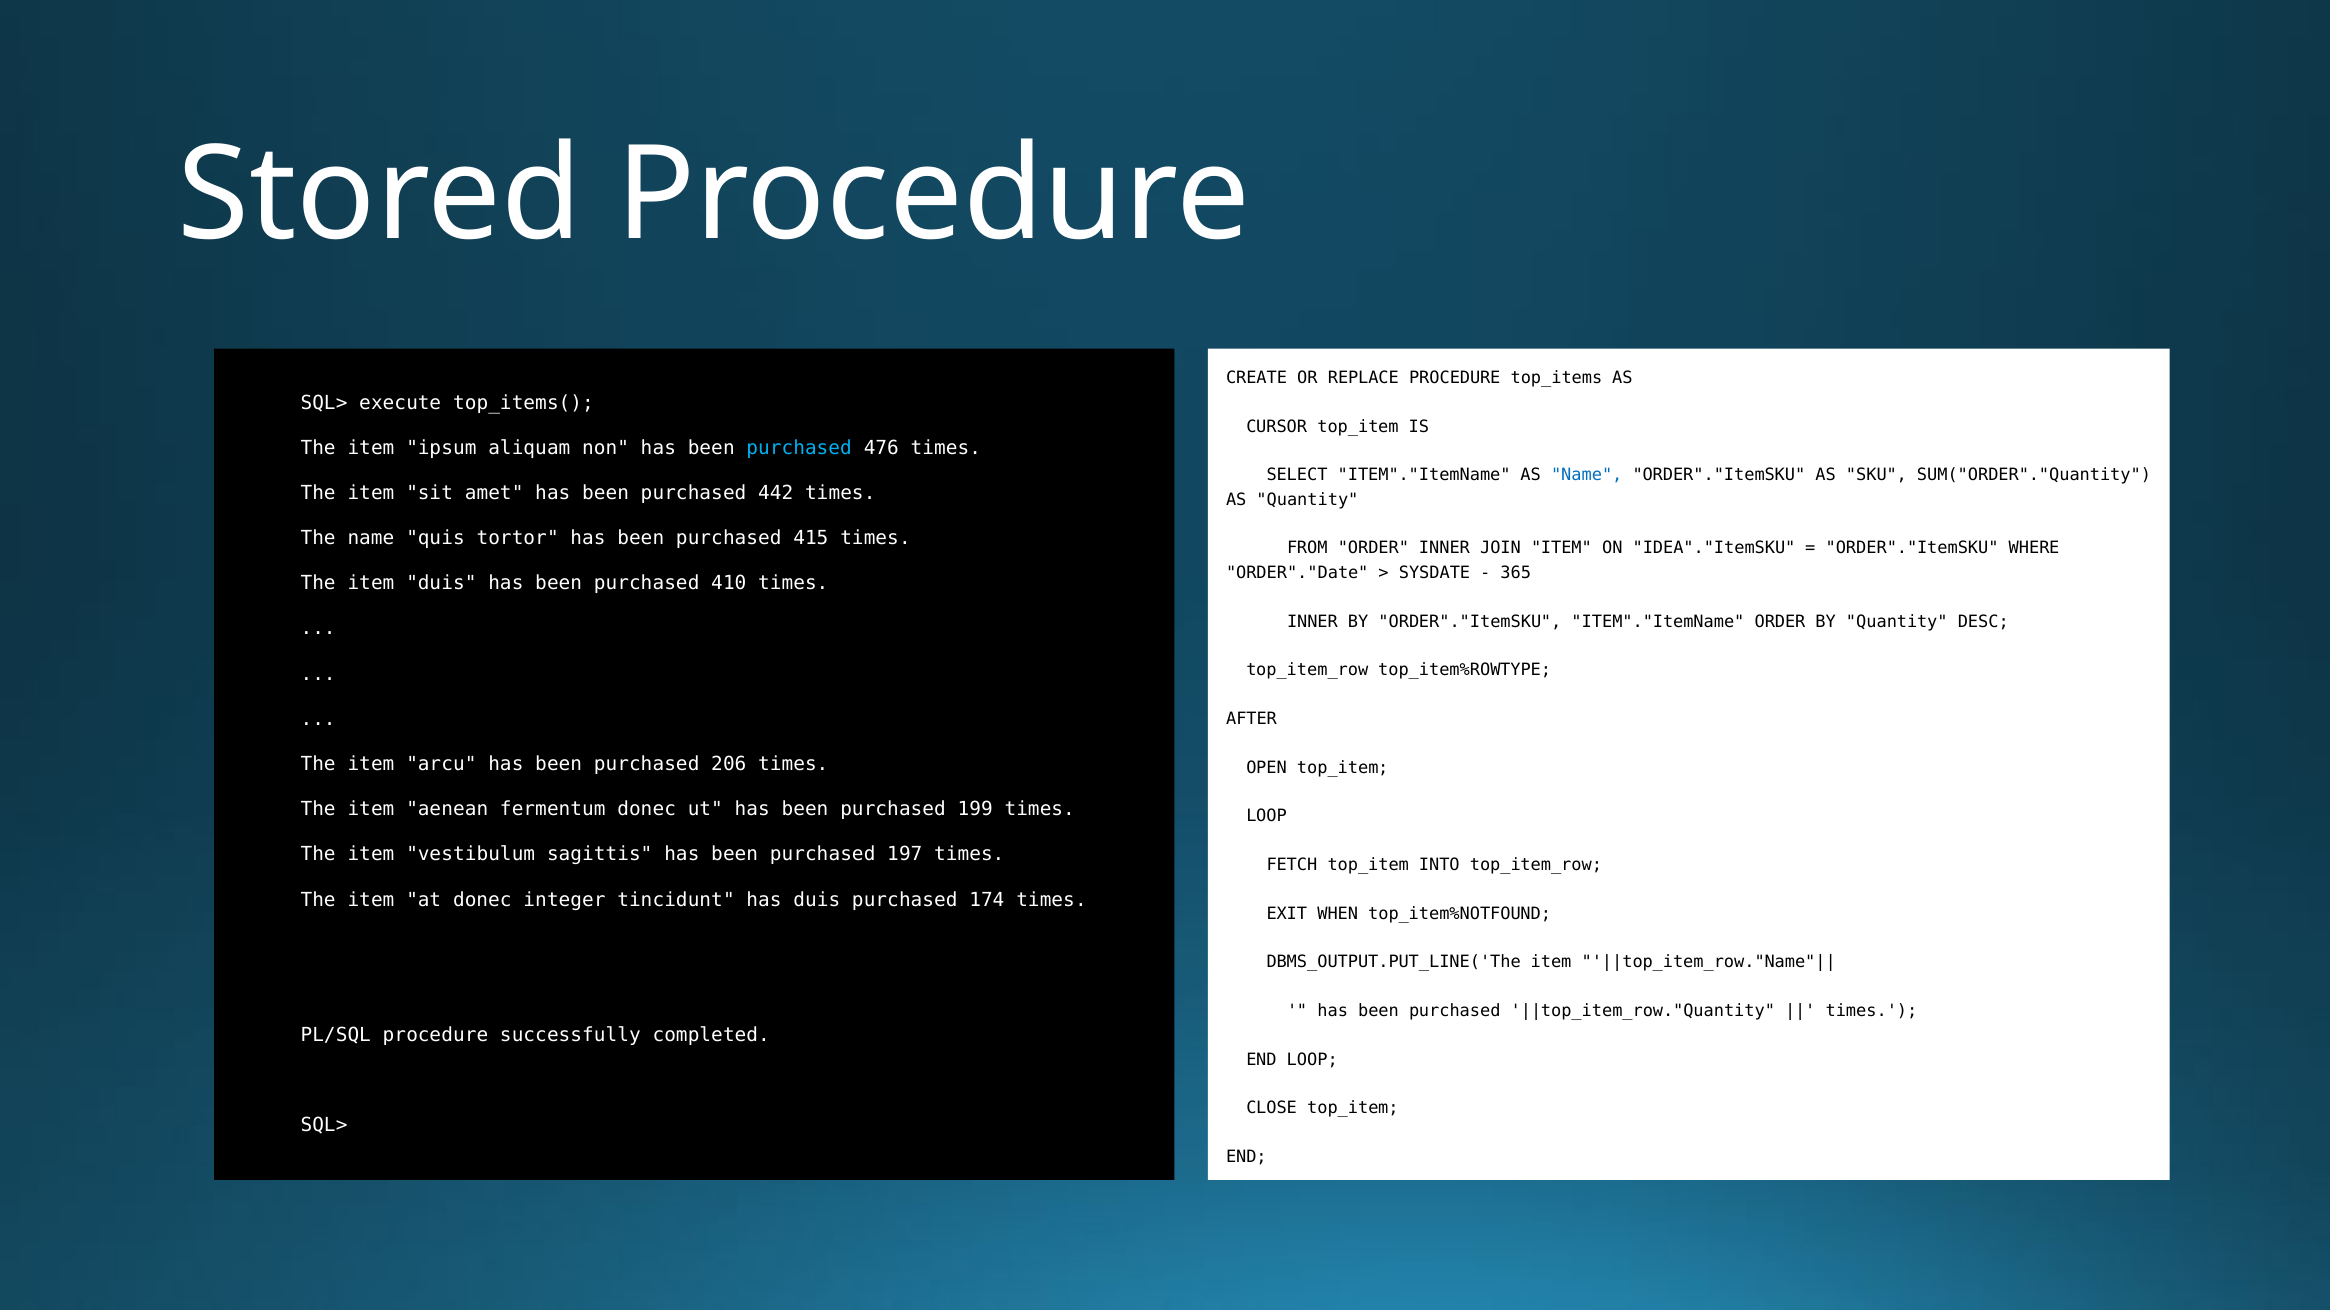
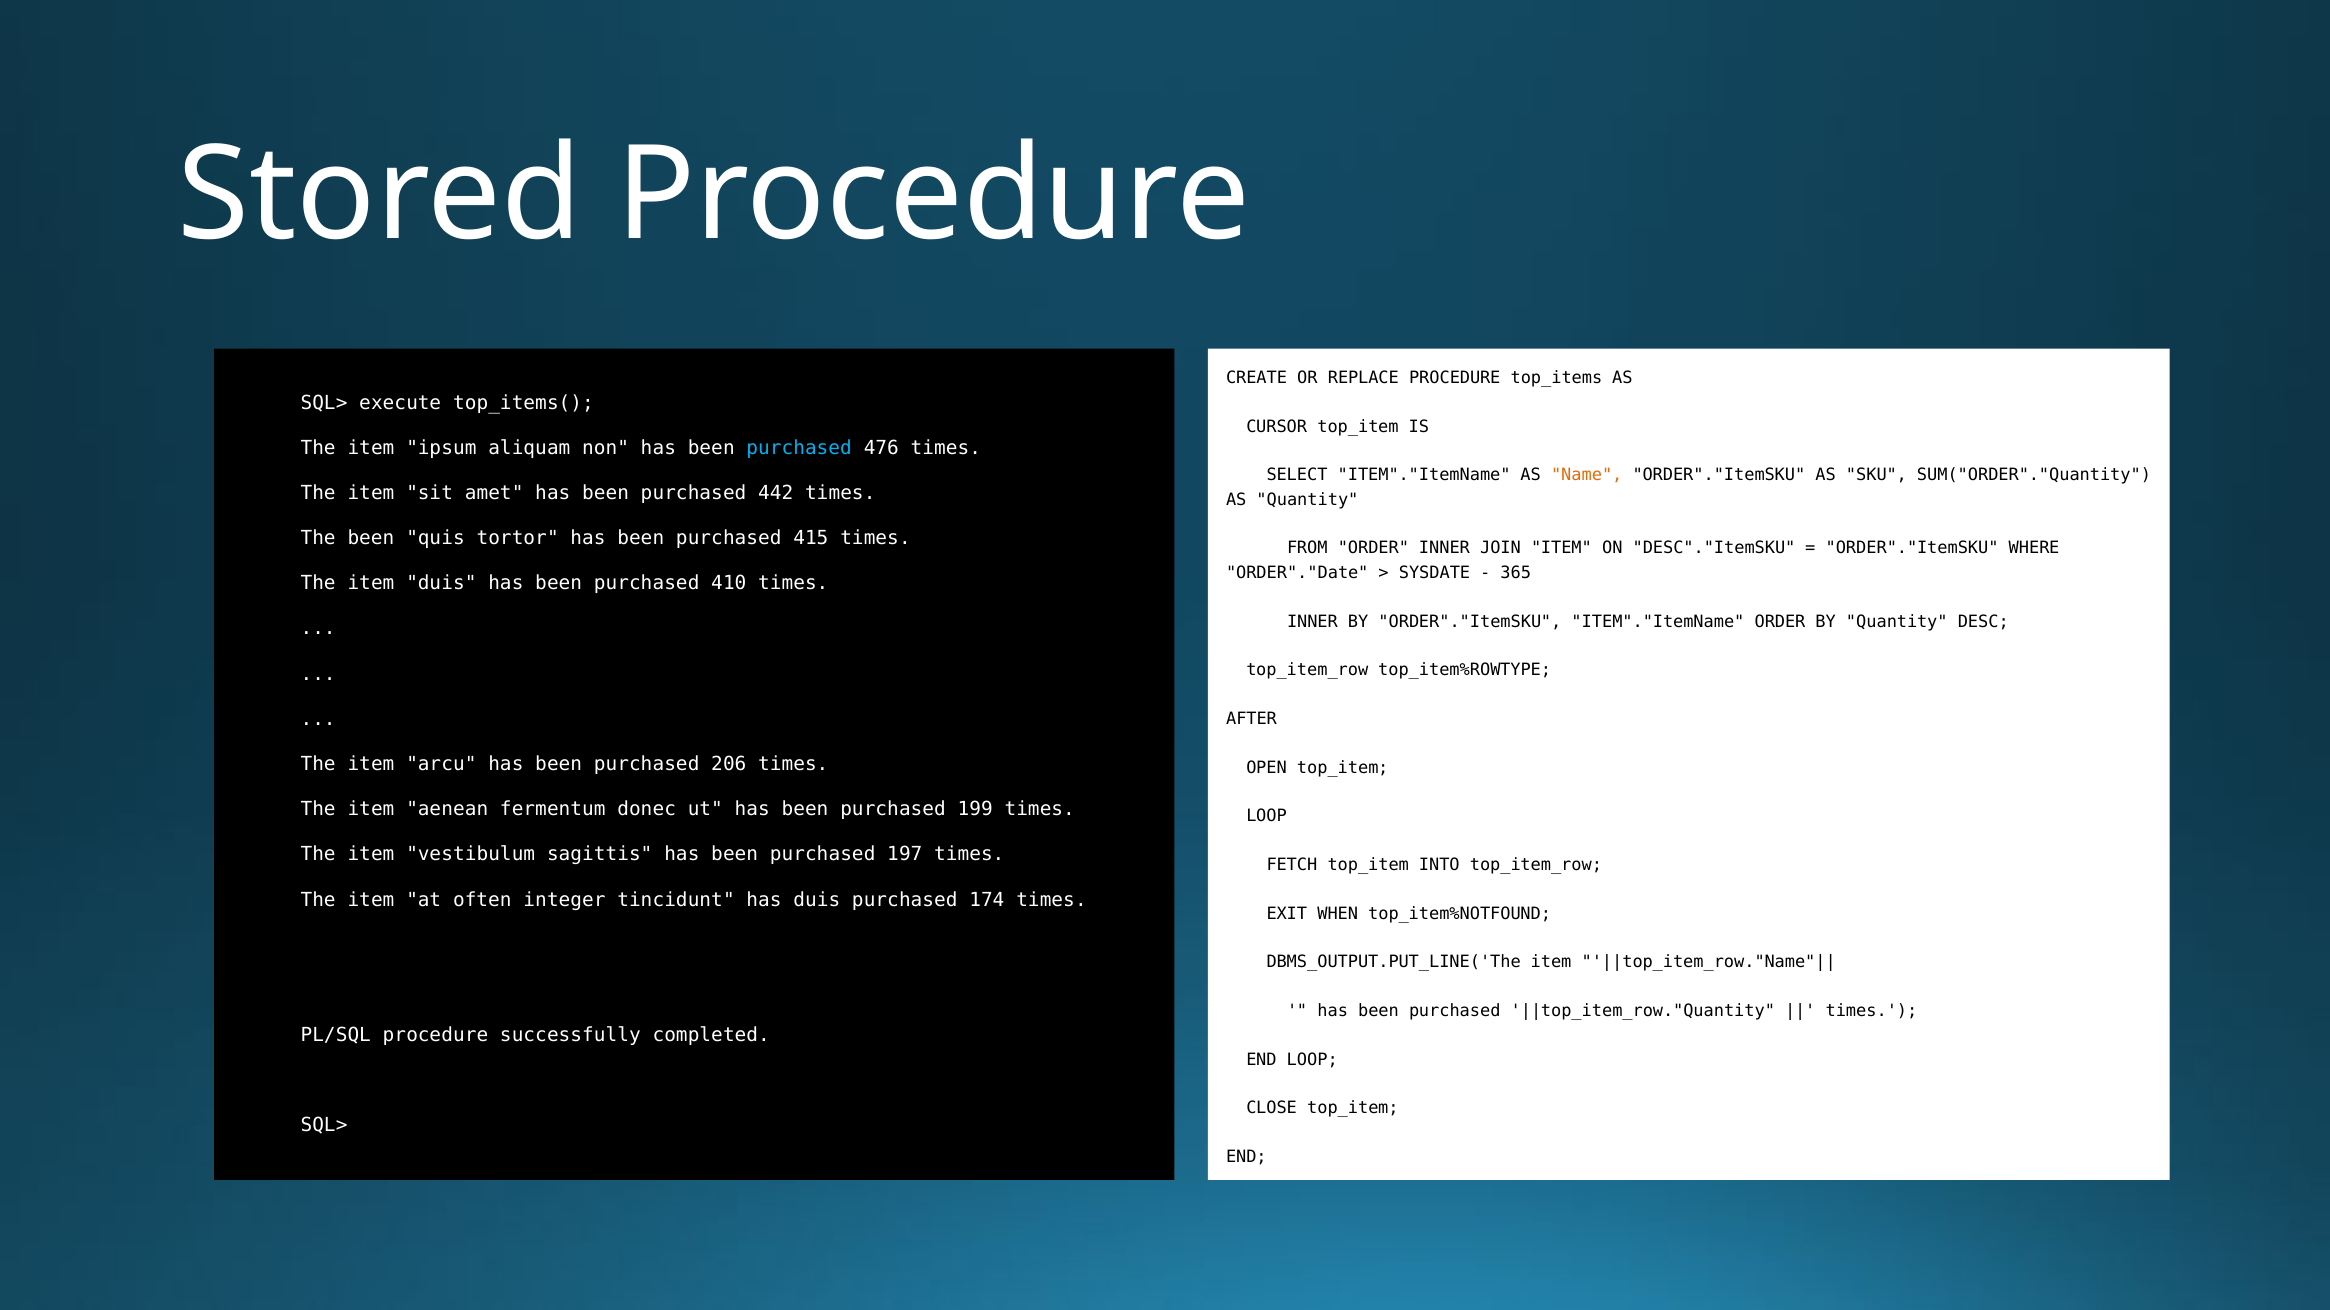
Name colour: blue -> orange (1587, 476)
The name: name -> been (371, 538)
IDEA"."ItemSKU: IDEA"."ItemSKU -> DESC"."ItemSKU (1714, 549)
at donec: donec -> often (482, 900)
